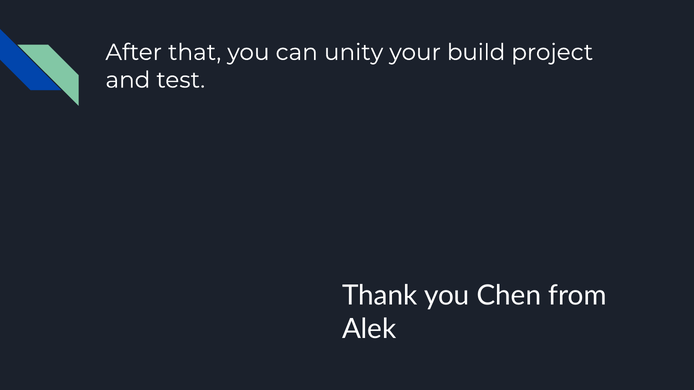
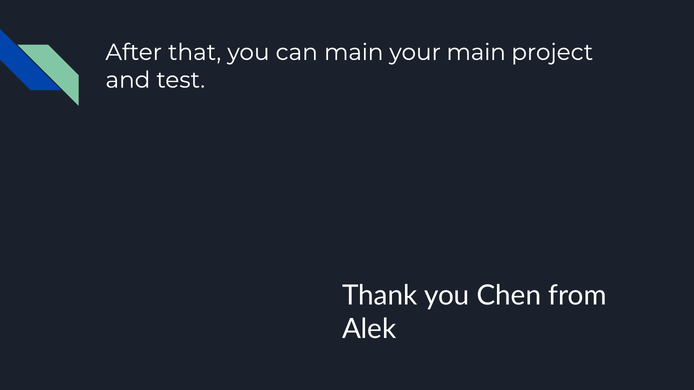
can unity: unity -> main (354, 52)
your build: build -> main (476, 52)
